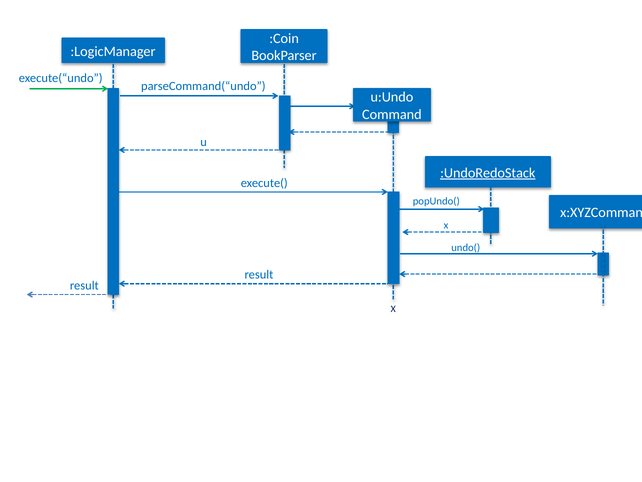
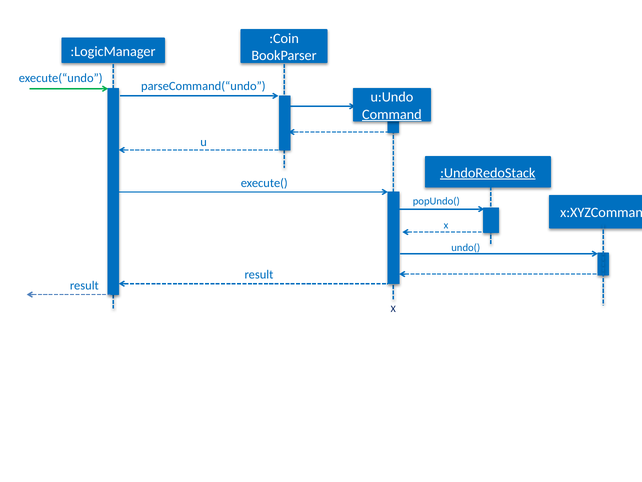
Command underline: none -> present (392, 114)
